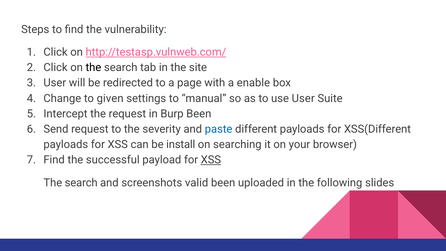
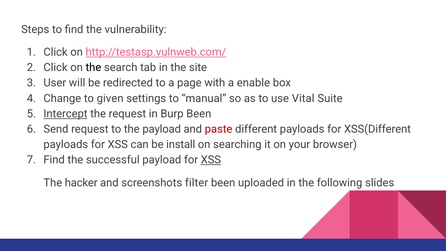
use User: User -> Vital (303, 98)
Intercept underline: none -> present (65, 114)
the severity: severity -> payload (162, 129)
paste colour: blue -> red (219, 129)
search: search -> hacker (81, 183)
valid: valid -> filter (197, 183)
